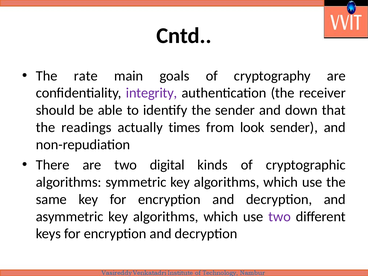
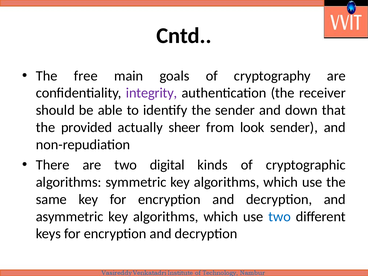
rate: rate -> free (86, 76)
readings: readings -> provided (87, 127)
times: times -> sheer (185, 127)
two colour: purple -> blue (280, 217)
